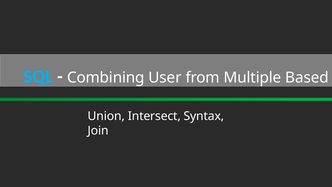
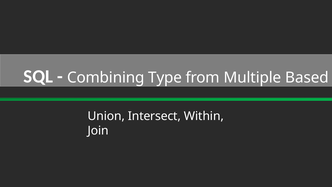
SQL colour: light blue -> white (38, 76)
User: User -> Type (165, 78)
Syntax: Syntax -> Within (204, 116)
